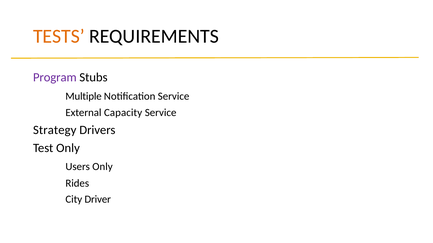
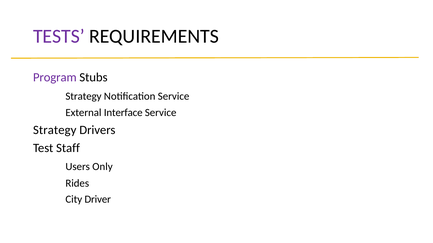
TESTS colour: orange -> purple (59, 36)
Multiple: Multiple -> Strategy (84, 96)
Capacity: Capacity -> Interface (123, 113)
Test Only: Only -> Staff (68, 148)
